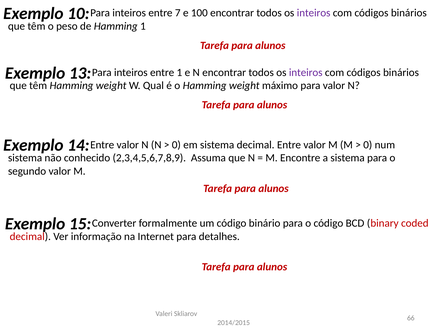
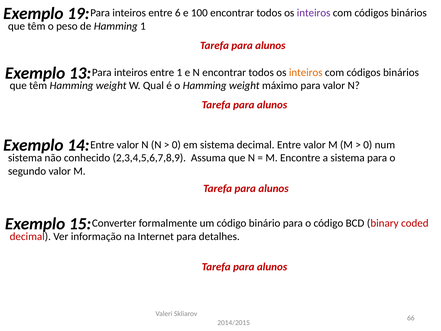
10: 10 -> 19 (78, 14)
7: 7 -> 6 (178, 13)
inteiros colour: purple -> orange (306, 72)
